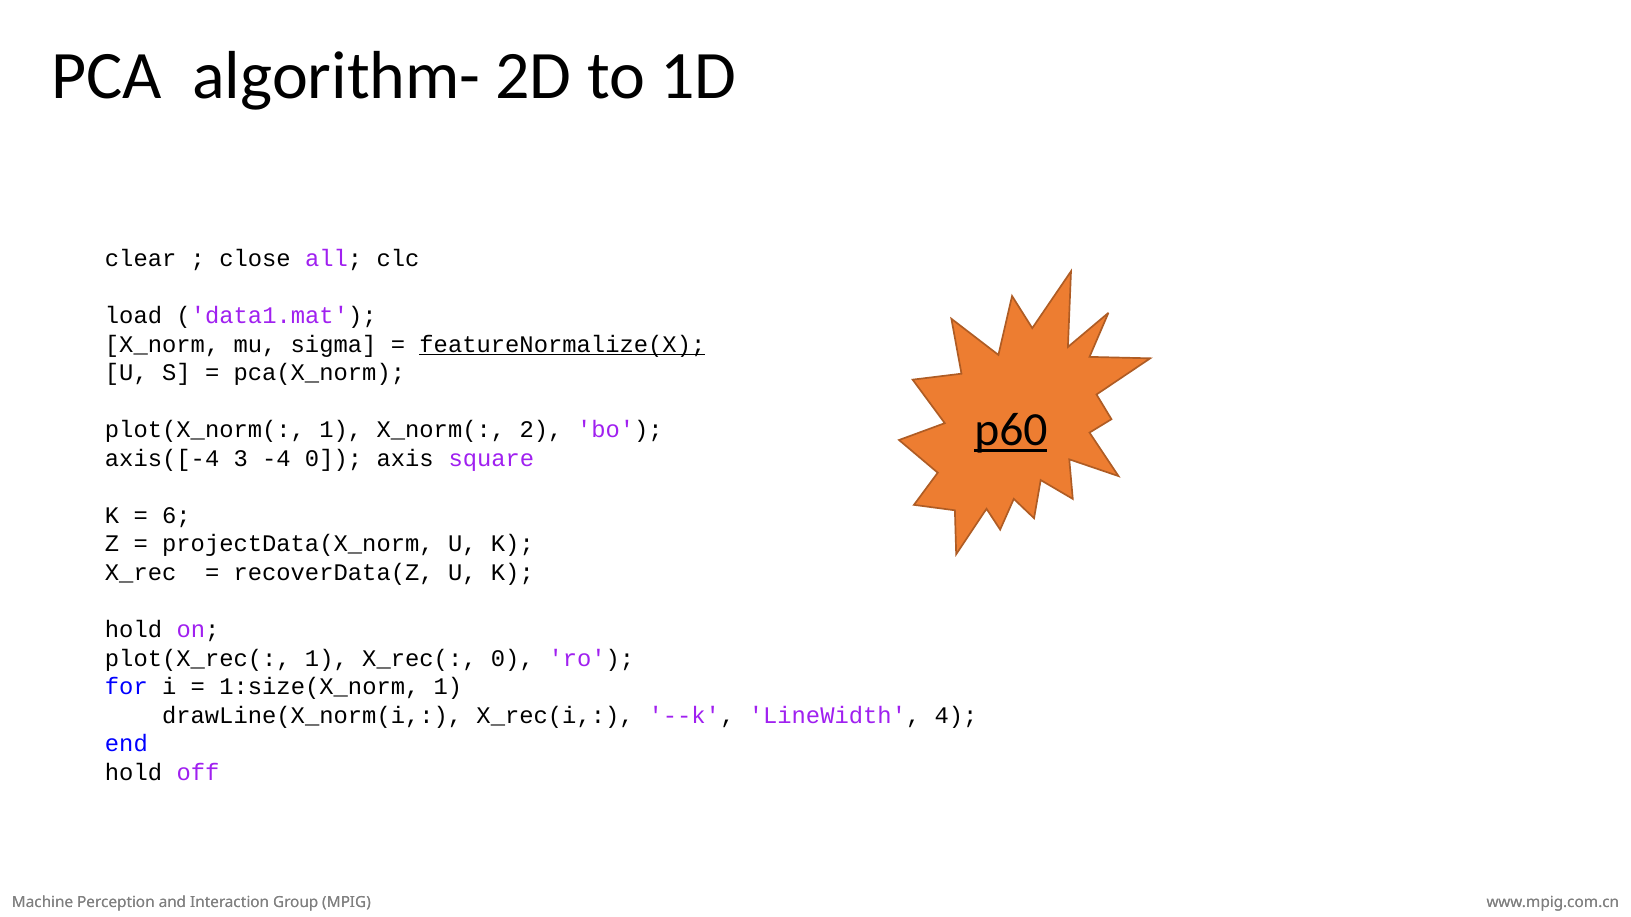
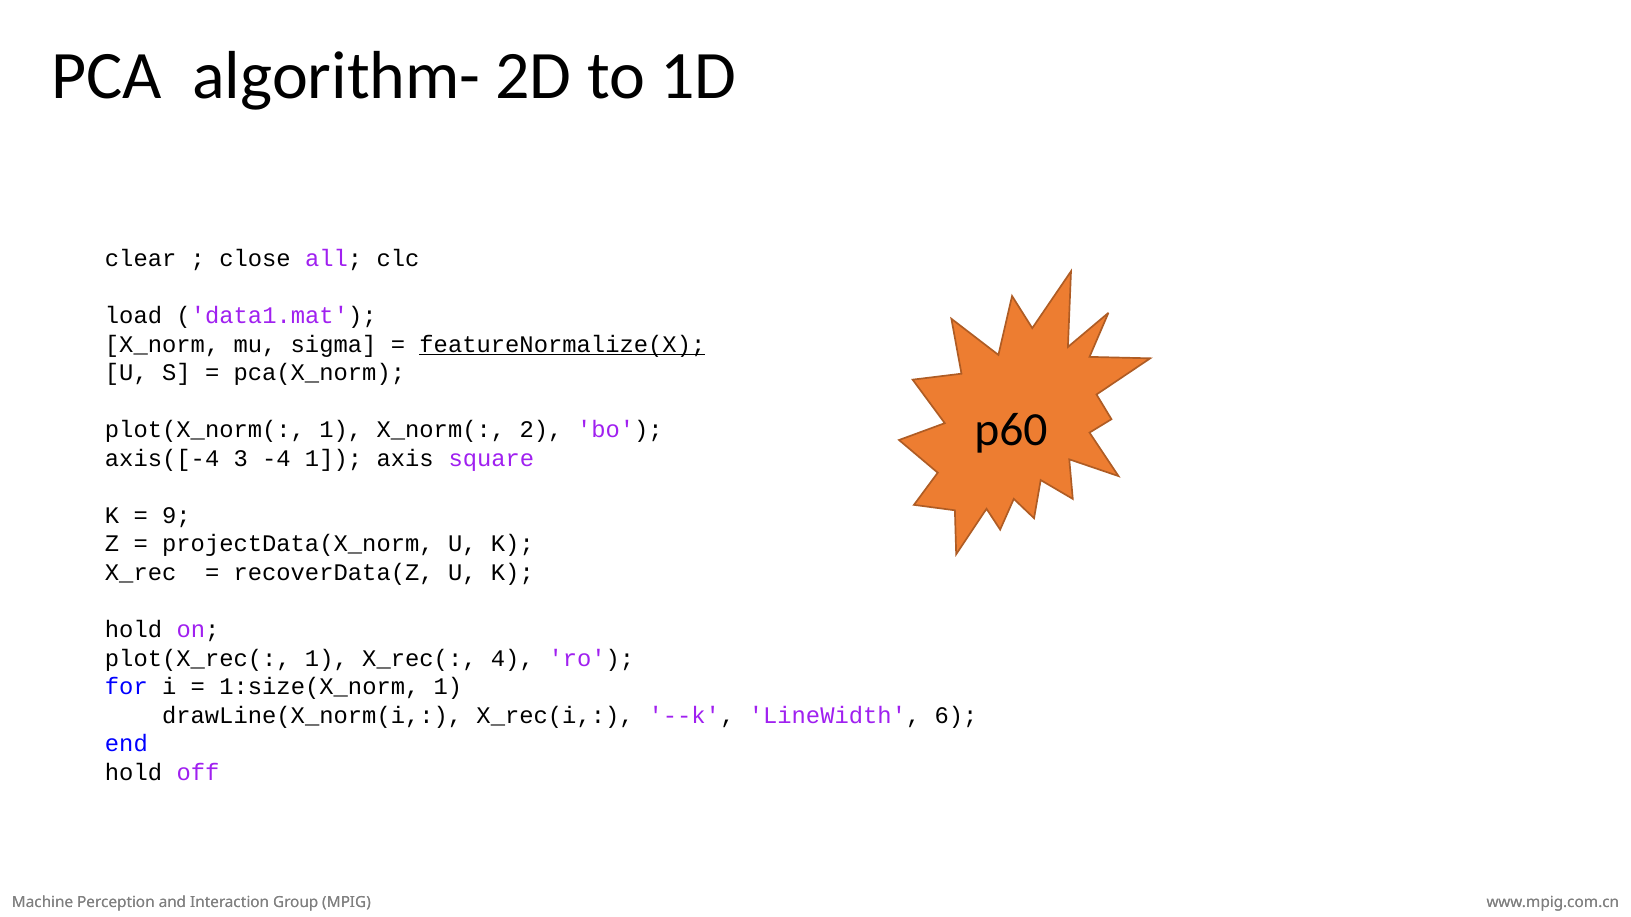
p60 underline: present -> none (1011, 430)
-4 0: 0 -> 1 (334, 459)
6: 6 -> 9 (176, 516)
X_rec( 0: 0 -> 4 (512, 658)
4: 4 -> 6 (956, 716)
